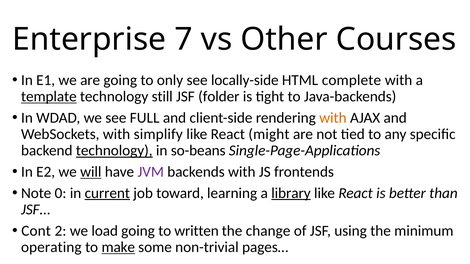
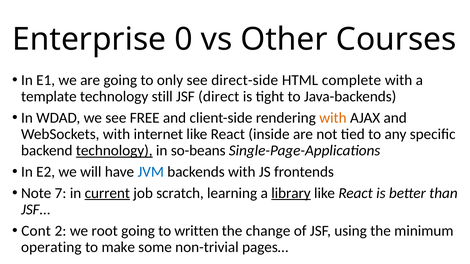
7: 7 -> 0 (184, 39)
locally-side: locally-side -> direct-side (245, 80)
template underline: present -> none (49, 97)
folder: folder -> direct (219, 97)
FULL: FULL -> FREE (145, 118)
simplify: simplify -> internet (158, 134)
might: might -> inside (269, 134)
will underline: present -> none (91, 172)
JVM colour: purple -> blue (151, 172)
0: 0 -> 7 (61, 193)
toward: toward -> scratch (180, 193)
load: load -> root (105, 231)
make underline: present -> none (118, 247)
